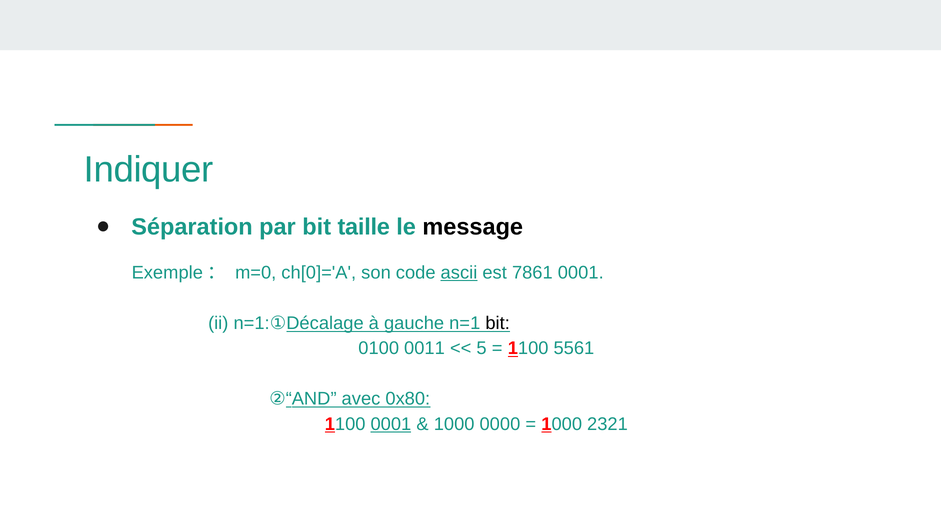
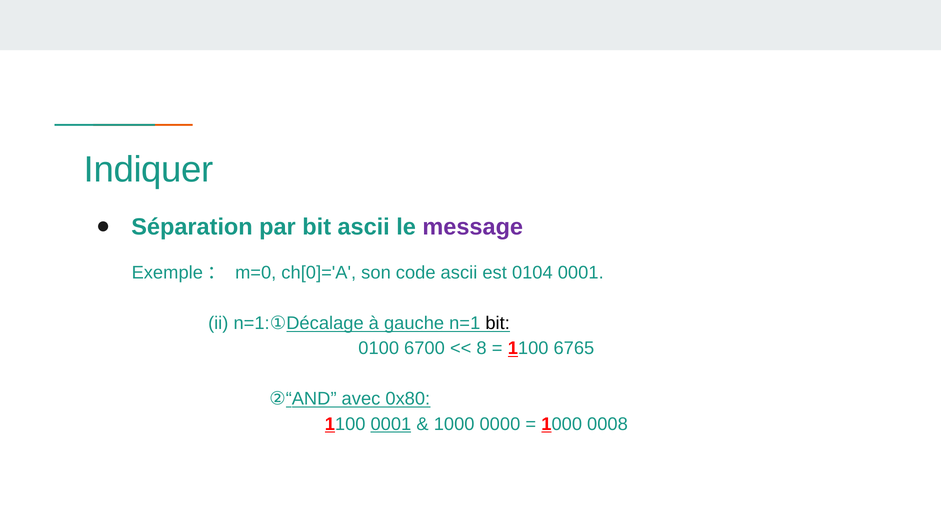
bit taille: taille -> ascii (364, 227)
message colour: black -> purple (473, 227)
ascii underline: present -> none (459, 273)
7861: 7861 -> 0104 (532, 273)
0011: 0011 -> 6700 (424, 349)
5: 5 -> 8 (482, 349)
5561: 5561 -> 6765 (574, 349)
2321: 2321 -> 0008 (607, 424)
